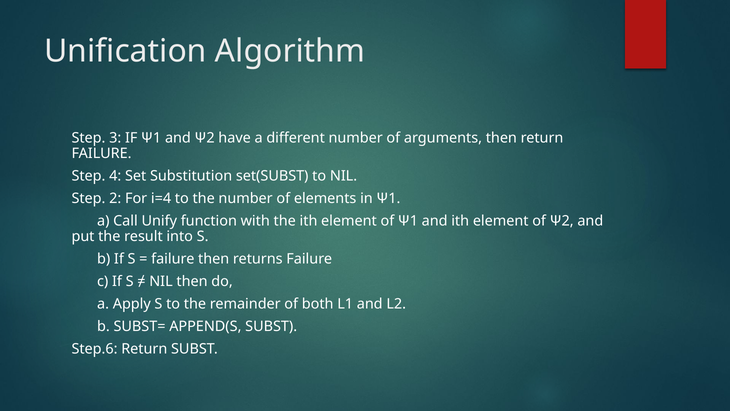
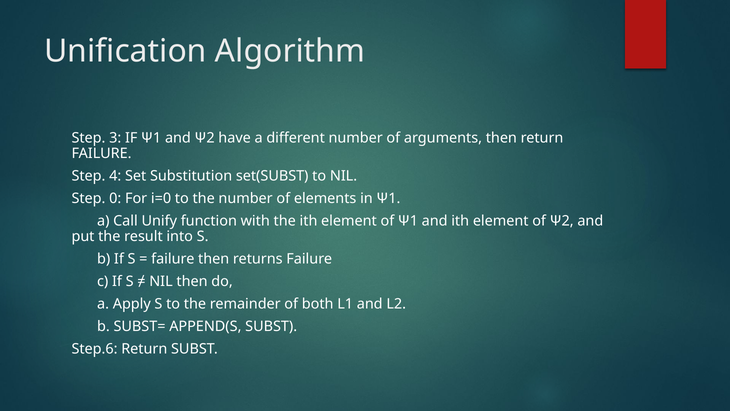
2: 2 -> 0 (115, 198)
i=4: i=4 -> i=0 (161, 198)
